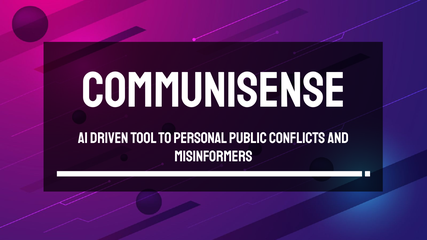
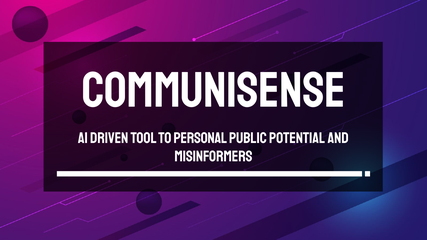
conflicts: conflicts -> potential (297, 138)
